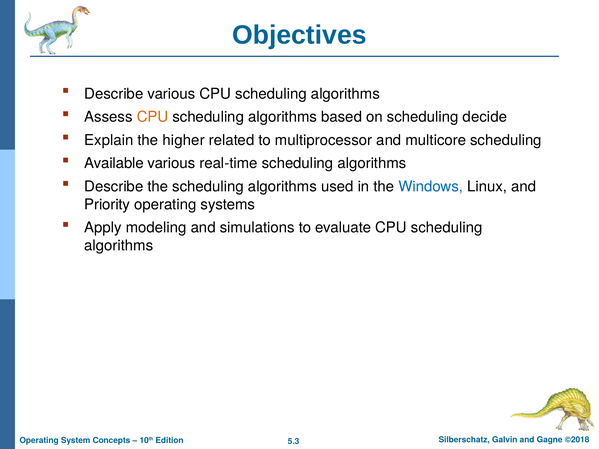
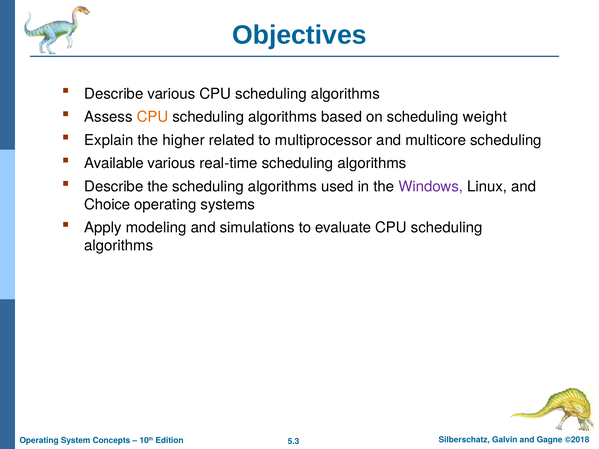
decide: decide -> weight (485, 117)
Windows colour: blue -> purple (431, 187)
Priority: Priority -> Choice (107, 205)
